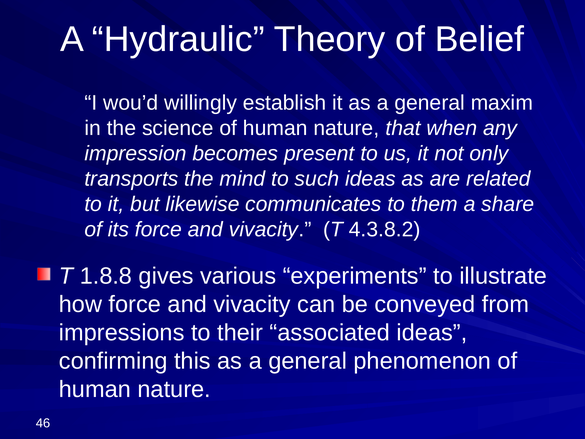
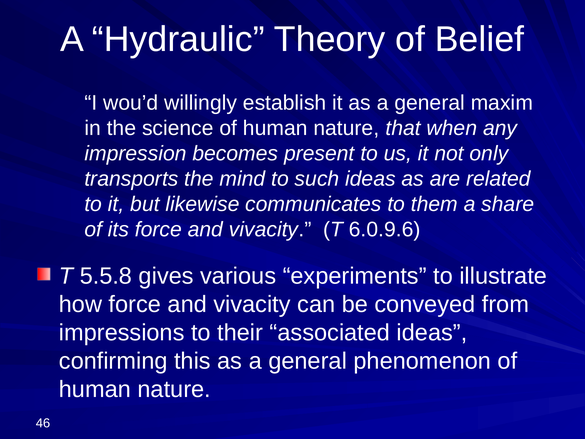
4.3.8.2: 4.3.8.2 -> 6.0.9.6 (385, 230)
1.8.8: 1.8.8 -> 5.5.8 (106, 276)
